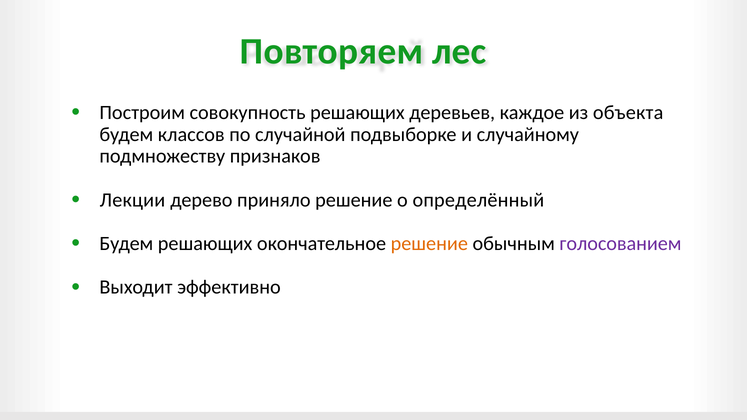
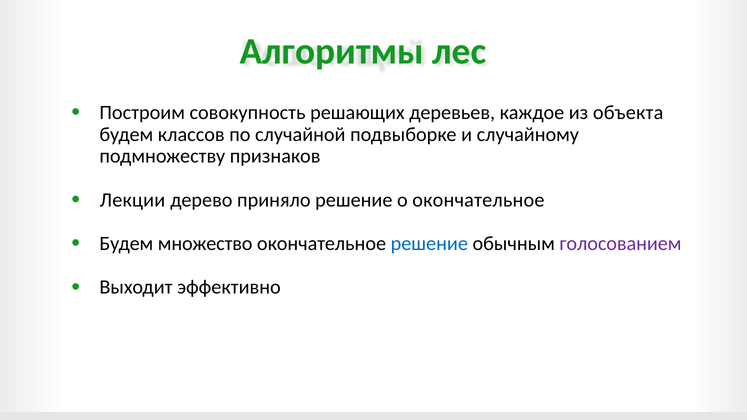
Повторяем: Повторяем -> Алгоритмы (332, 51)
о определённый: определённый -> окончательное (478, 200)
Будем решающих: решающих -> множество (205, 244)
решение colour: orange -> blue (429, 244)
